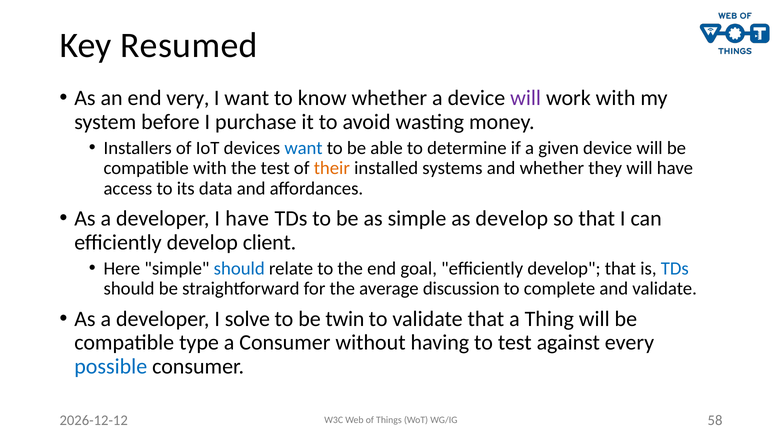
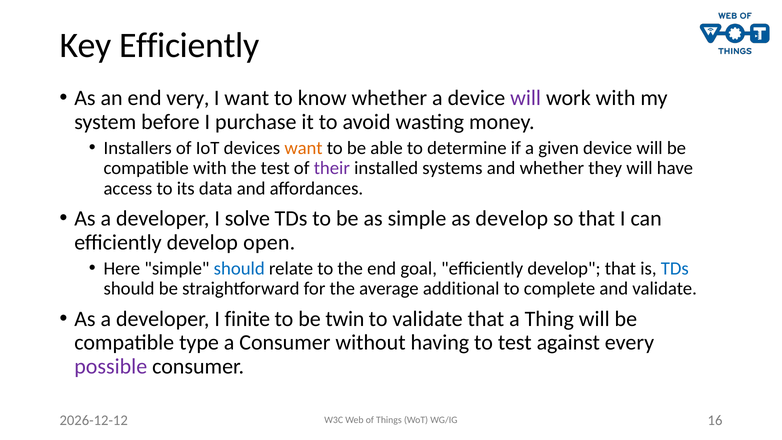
Key Resumed: Resumed -> Efficiently (189, 45)
want colour: blue -> orange (303, 148)
their colour: orange -> purple (332, 168)
I have: have -> solve (247, 218)
client: client -> open (269, 242)
discussion: discussion -> additional (461, 289)
solve: solve -> finite (247, 319)
possible colour: blue -> purple (111, 366)
58: 58 -> 16 (715, 420)
